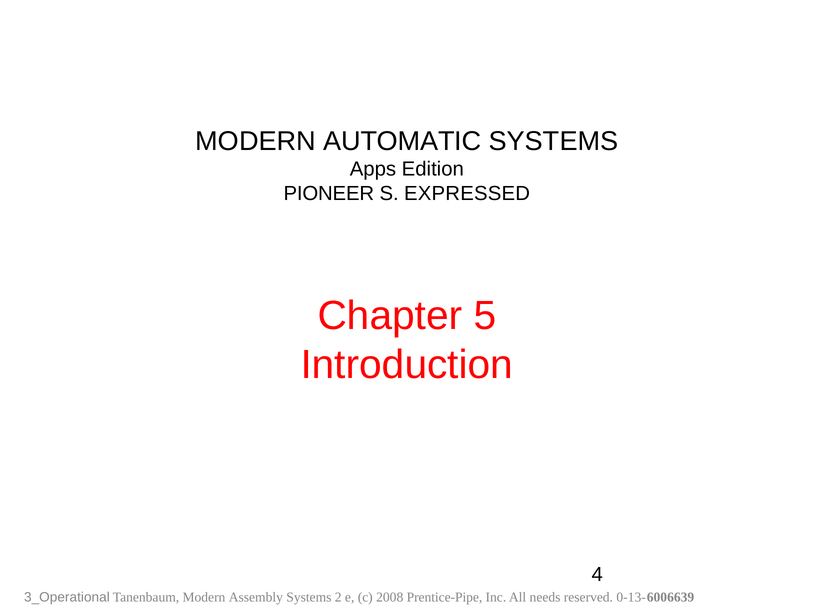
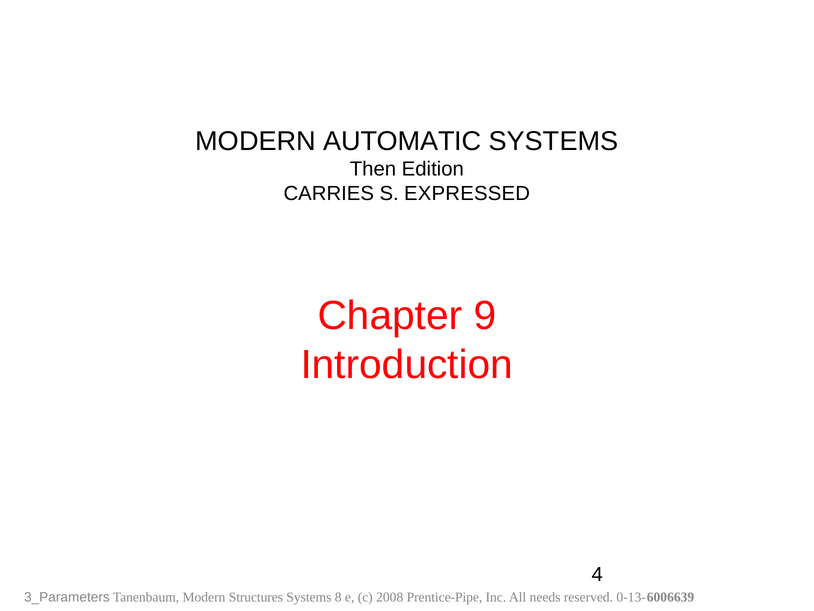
Apps: Apps -> Then (373, 169)
PIONEER: PIONEER -> CARRIES (329, 194)
5: 5 -> 9 (485, 316)
3_Operational: 3_Operational -> 3_Parameters (67, 597)
Assembly: Assembly -> Structures (256, 597)
2: 2 -> 8 (338, 597)
